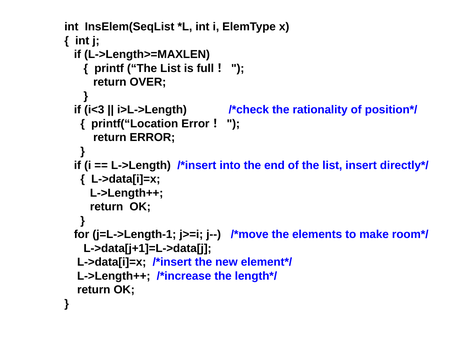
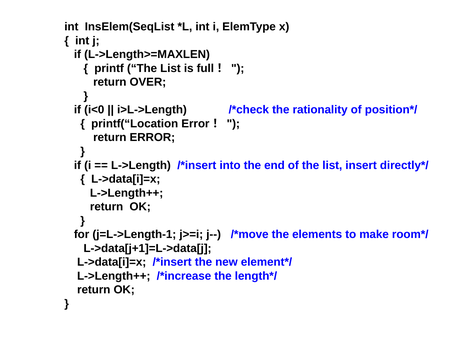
i<3: i<3 -> i<0 (94, 110)
